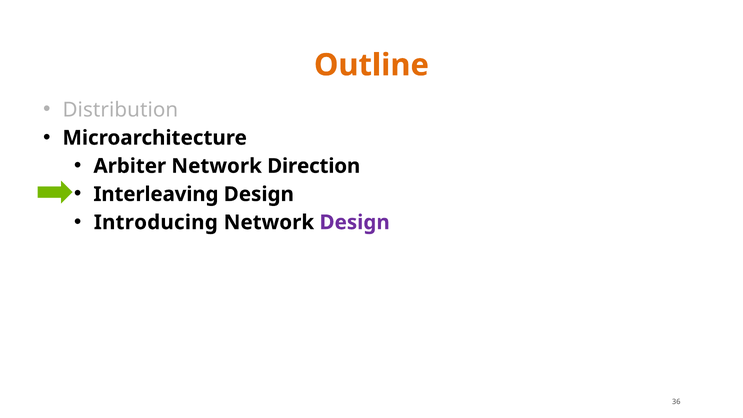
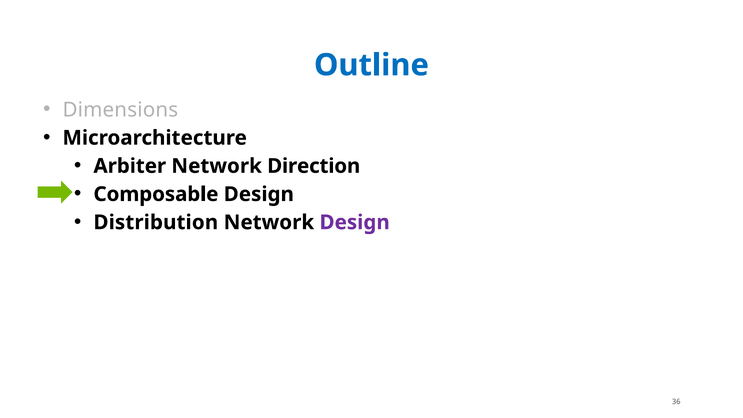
Outline colour: orange -> blue (371, 65)
Distribution: Distribution -> Dimensions (120, 110)
Interleaving: Interleaving -> Composable (156, 194)
Introducing: Introducing -> Distribution (156, 222)
